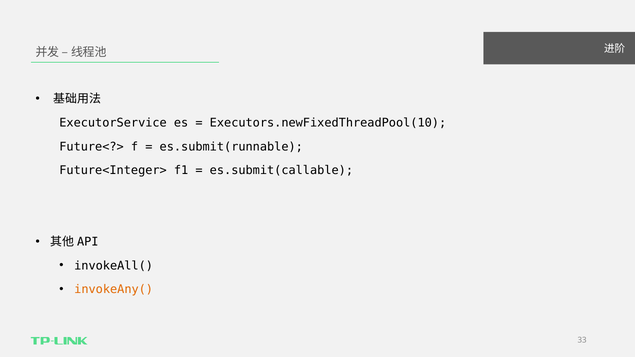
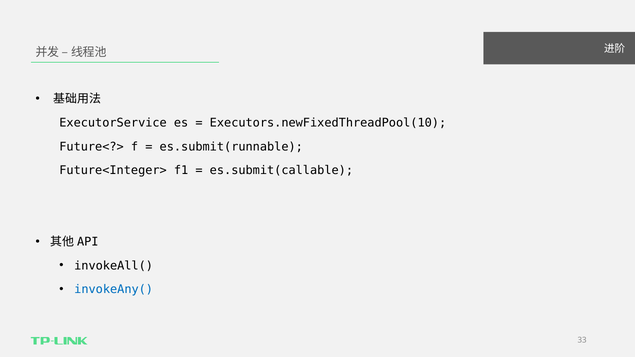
invokeAny( colour: orange -> blue (114, 290)
